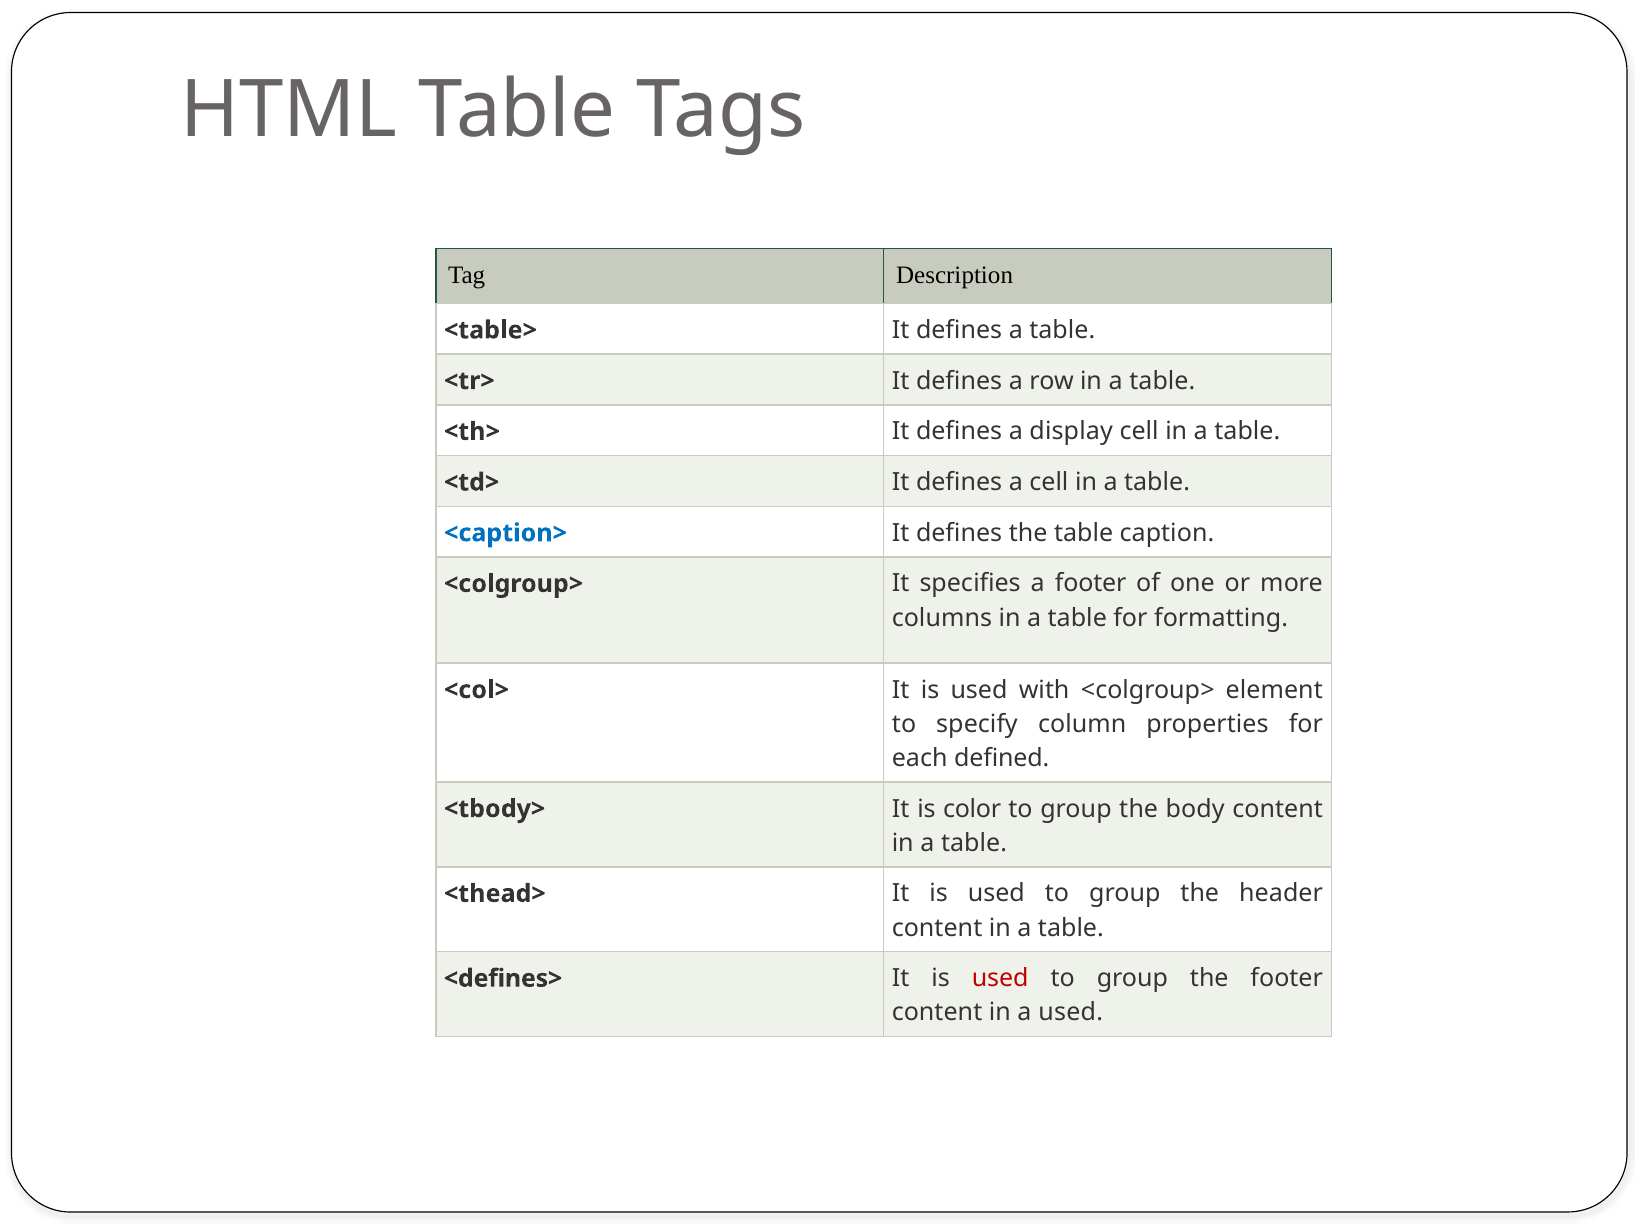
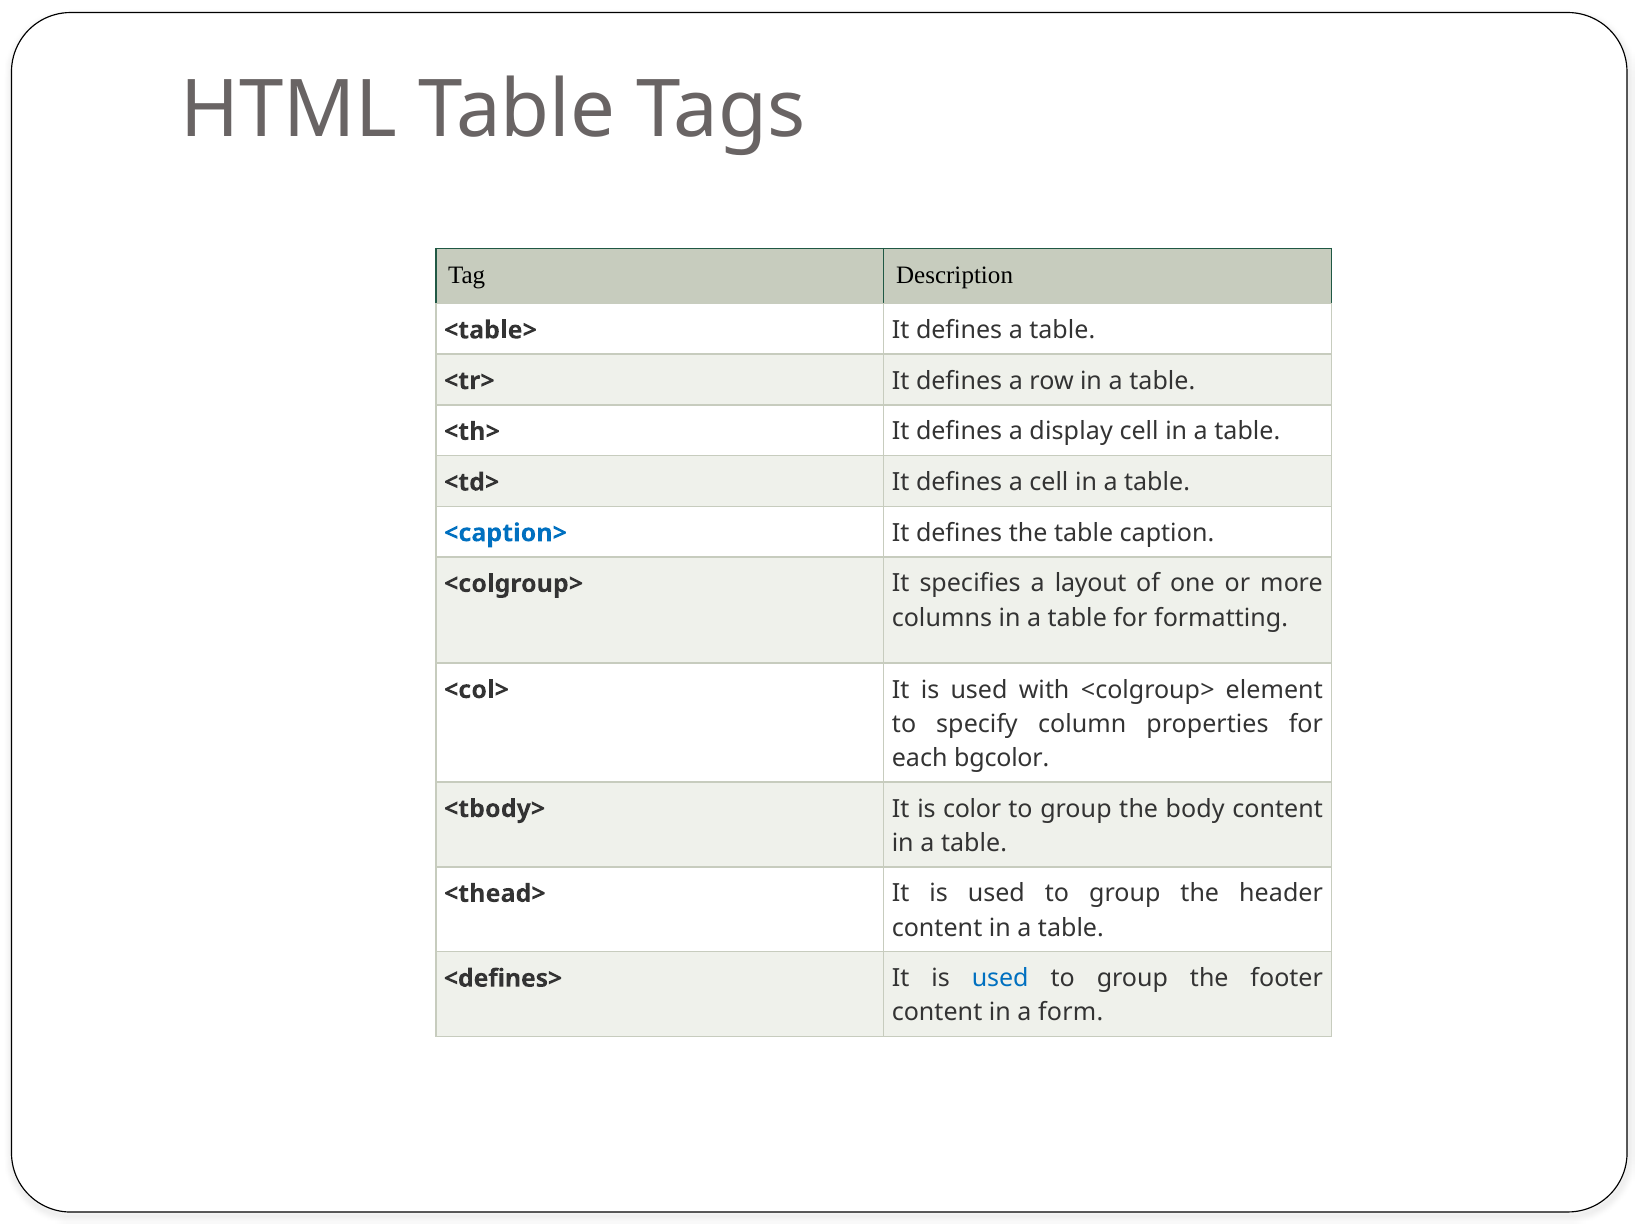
a footer: footer -> layout (1091, 584)
defined: defined -> bgcolor (1002, 758)
used colour: red -> blue (1000, 979)
a used: used -> form (1071, 1013)
